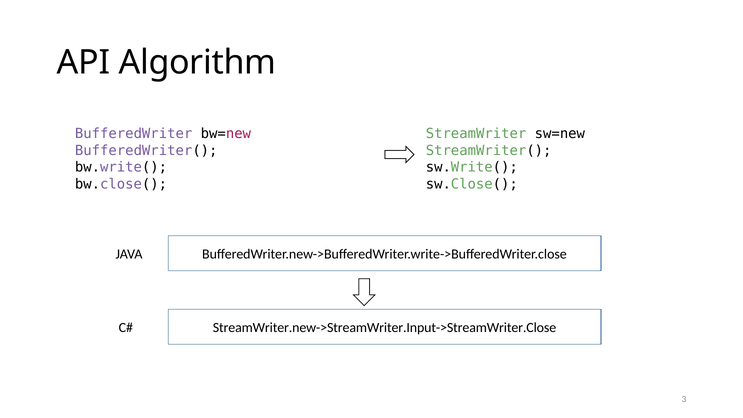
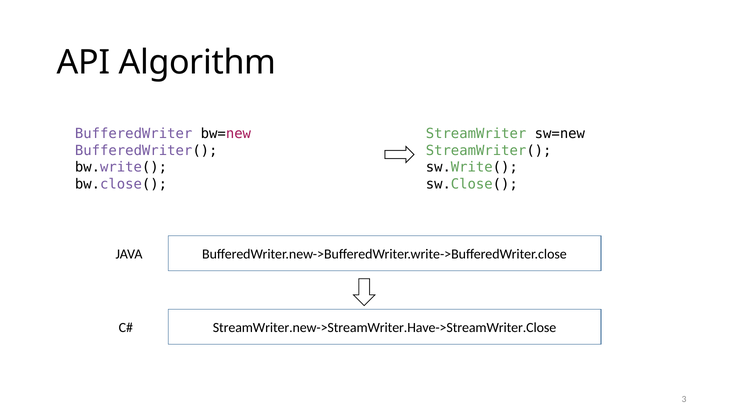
StreamWriter.new->StreamWriter.Input->StreamWriter.Close: StreamWriter.new->StreamWriter.Input->StreamWriter.Close -> StreamWriter.new->StreamWriter.Have->StreamWriter.Close (384, 328)
